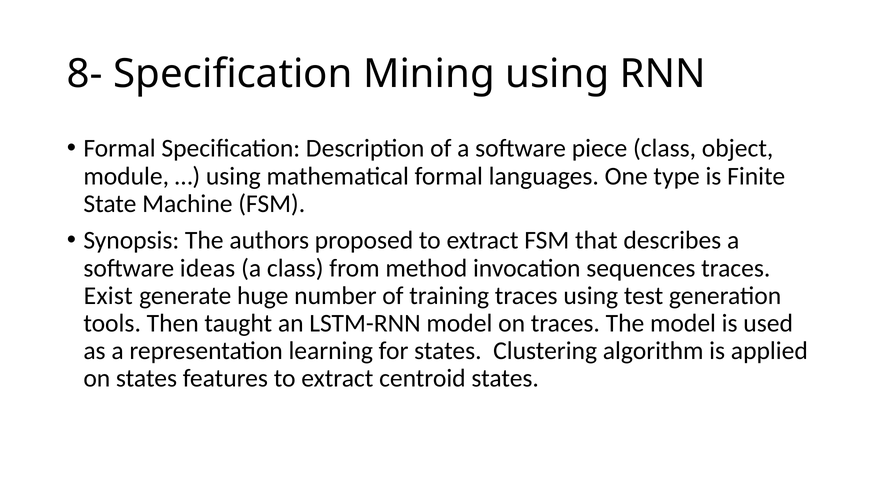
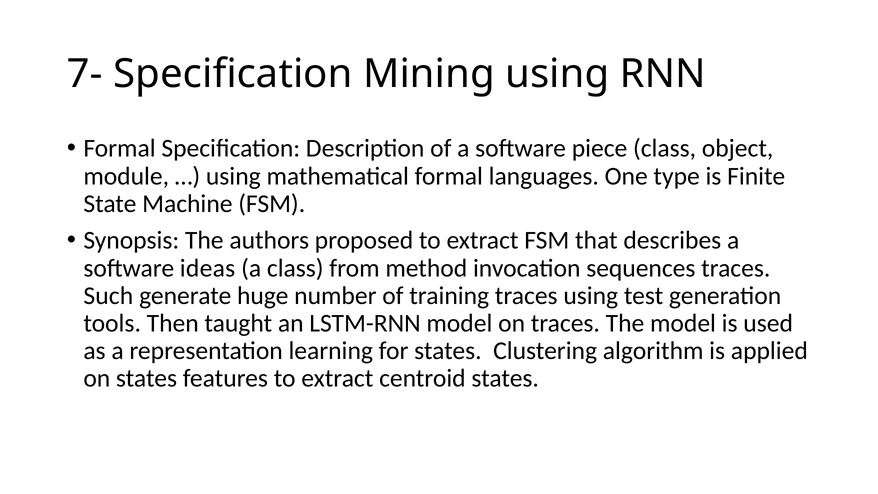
8-: 8- -> 7- (85, 74)
Exist: Exist -> Such (108, 296)
